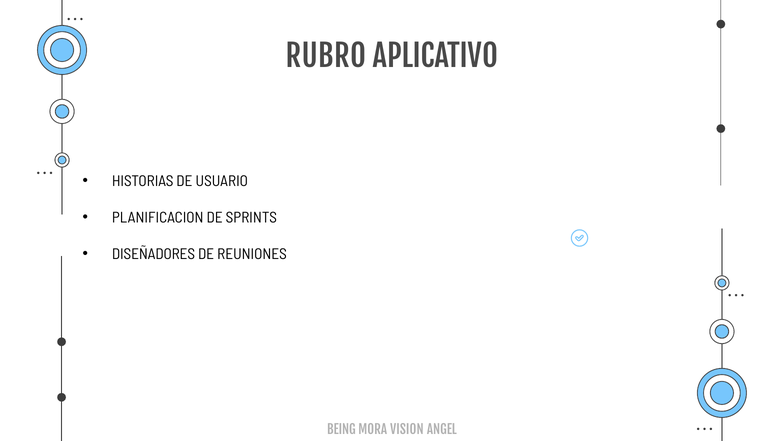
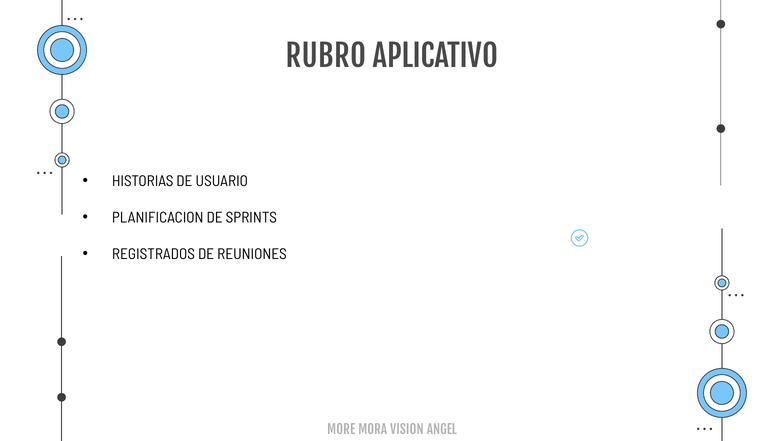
DISEÑADORES: DISEÑADORES -> REGISTRADOS (153, 254)
BEING: BEING -> MORE (341, 430)
